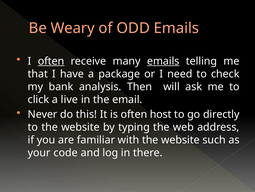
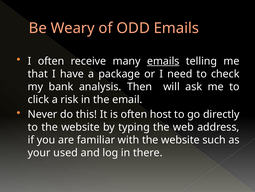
often underline: present -> none (51, 61)
live: live -> risk (69, 99)
code: code -> used (66, 152)
